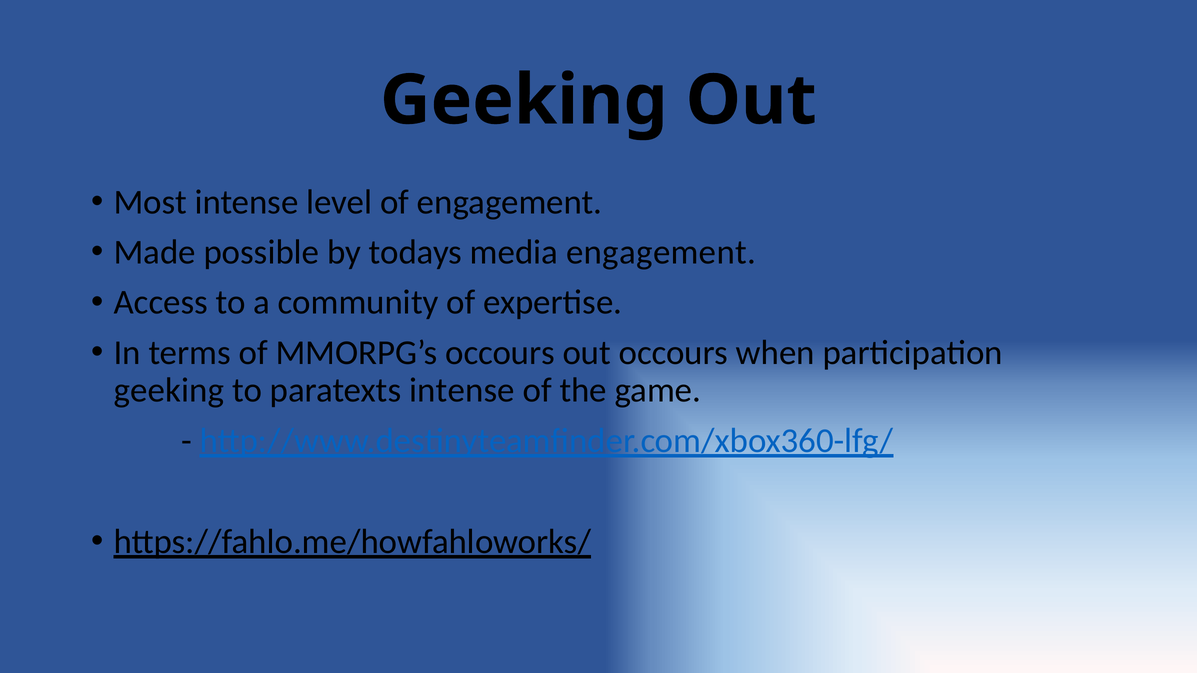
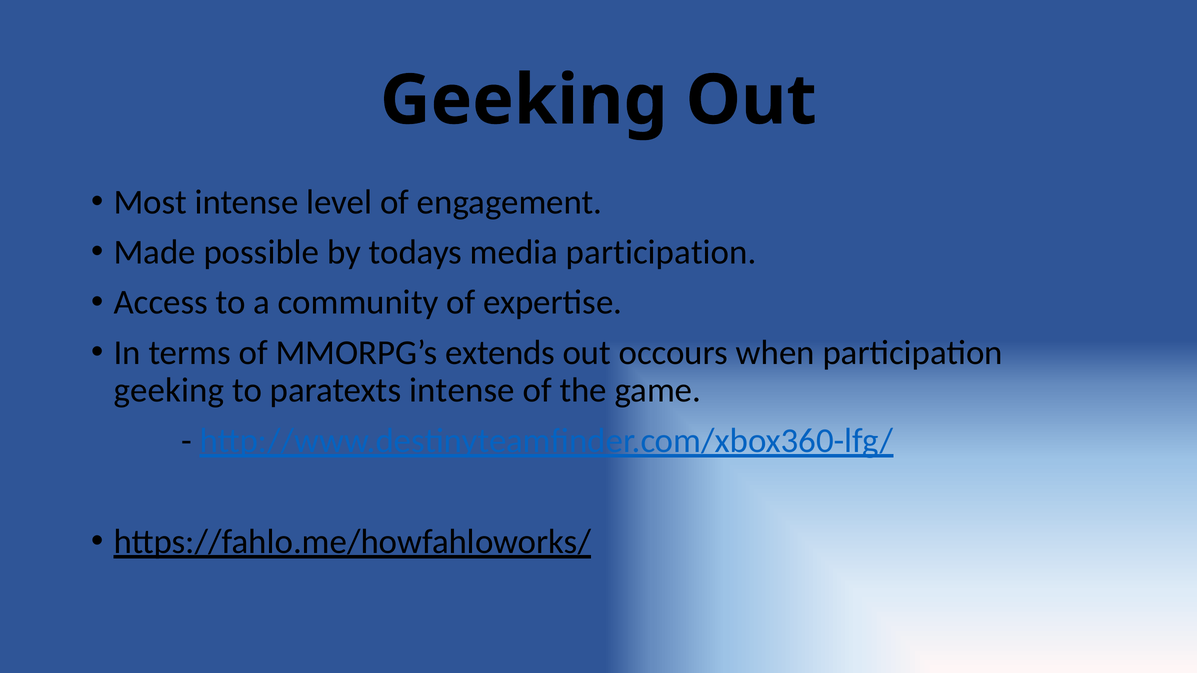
media engagement: engagement -> participation (661, 252)
MMORPG’s occours: occours -> extends (500, 353)
